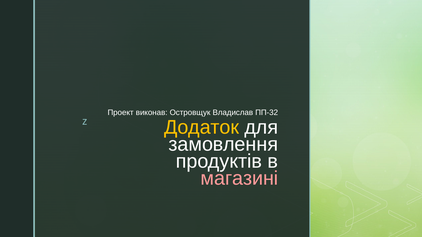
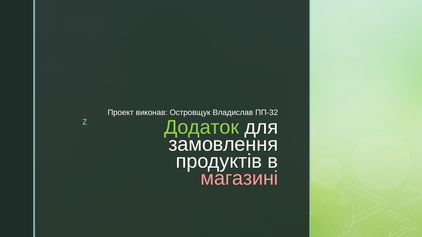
Додаток colour: yellow -> light green (202, 127)
